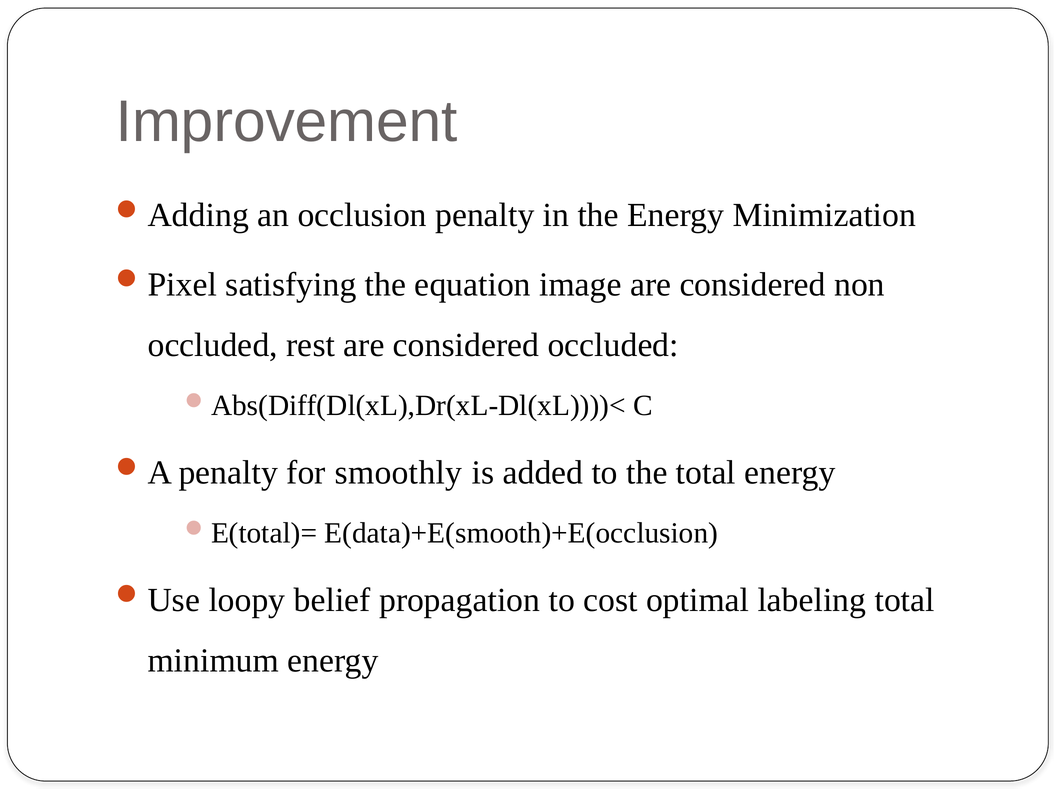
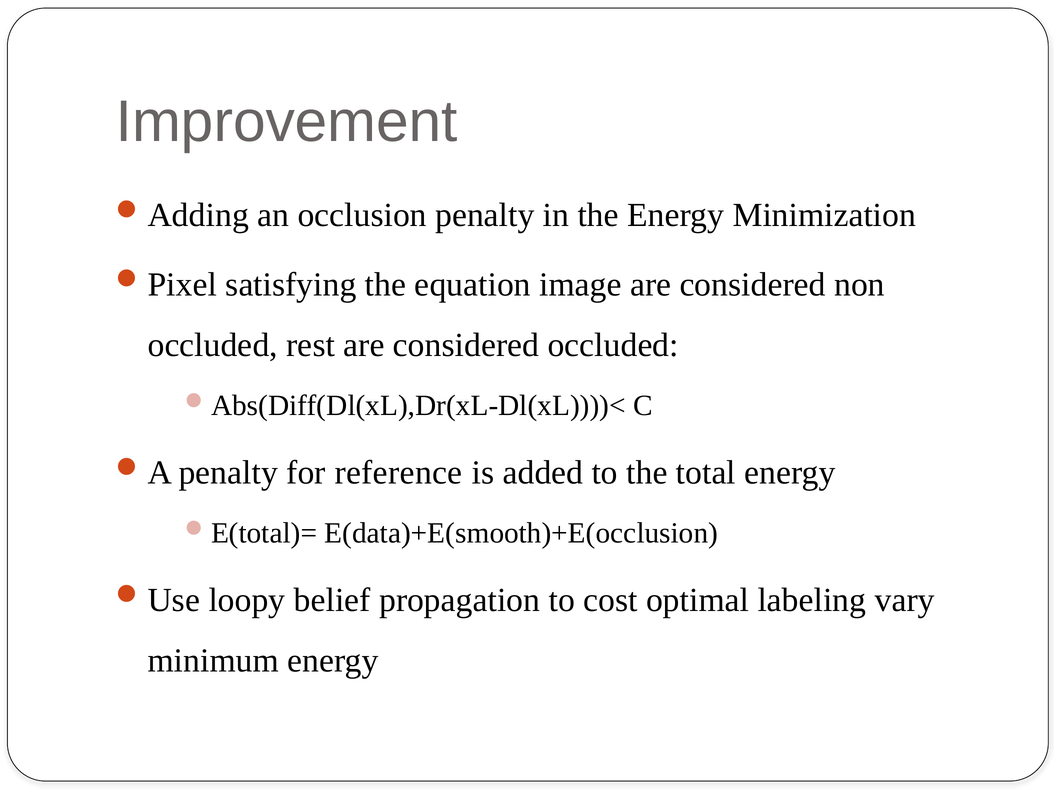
smoothly: smoothly -> reference (398, 472)
labeling total: total -> vary (905, 600)
